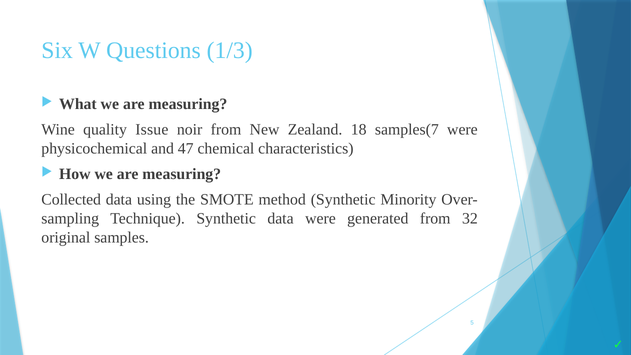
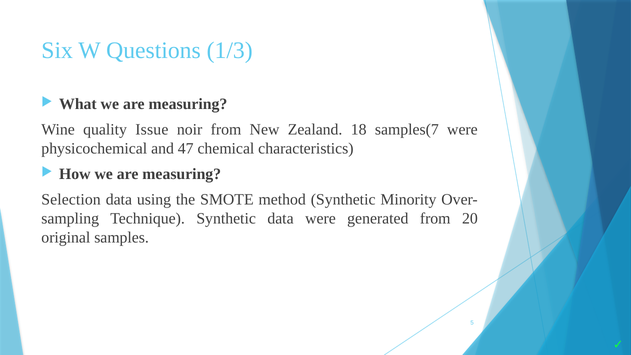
Collected: Collected -> Selection (71, 200)
32: 32 -> 20 (470, 219)
